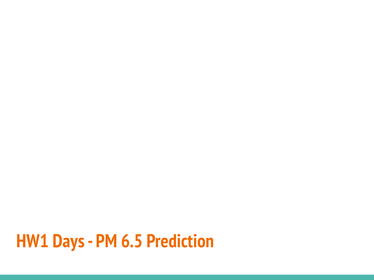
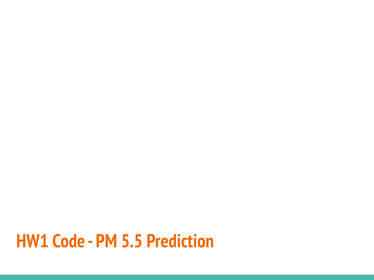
Days: Days -> Code (69, 242)
6.5: 6.5 -> 5.5 (132, 242)
